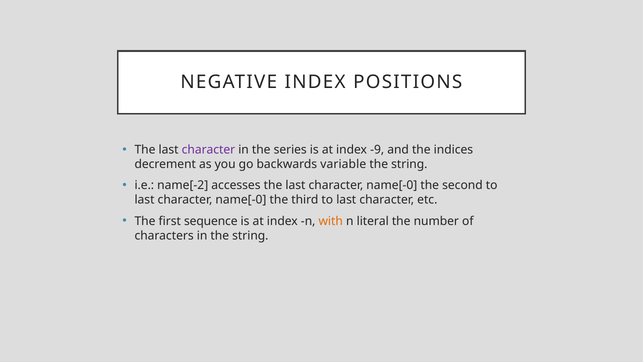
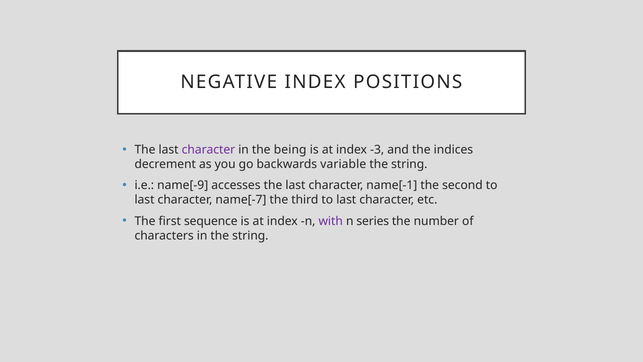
series: series -> being (290, 150)
-9: -9 -> -3 (377, 150)
name[-2: name[-2 -> name[-9 (183, 185)
the last character name[-0: name[-0 -> name[-1 (392, 185)
name[-0: name[-0 -> name[-7 (241, 200)
with colour: orange -> purple (331, 221)
literal: literal -> series (373, 221)
